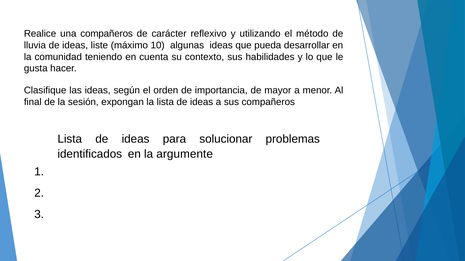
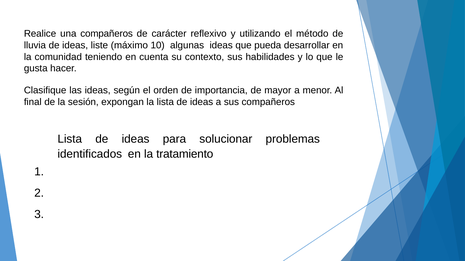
argumente: argumente -> tratamiento (185, 154)
